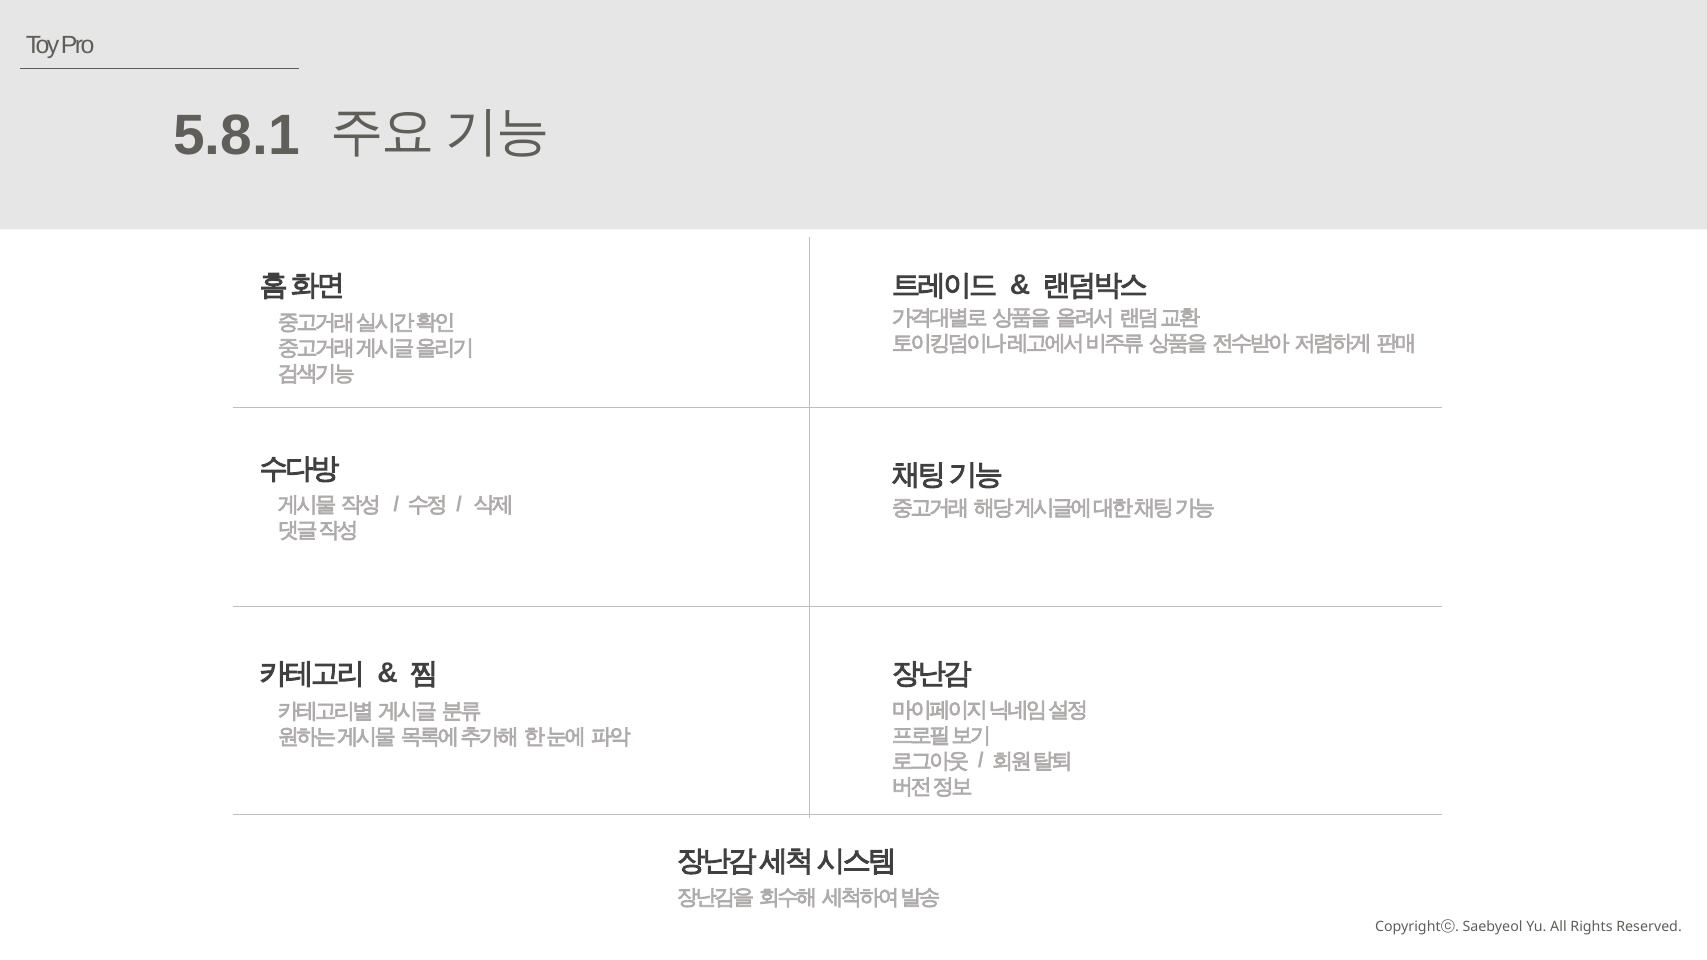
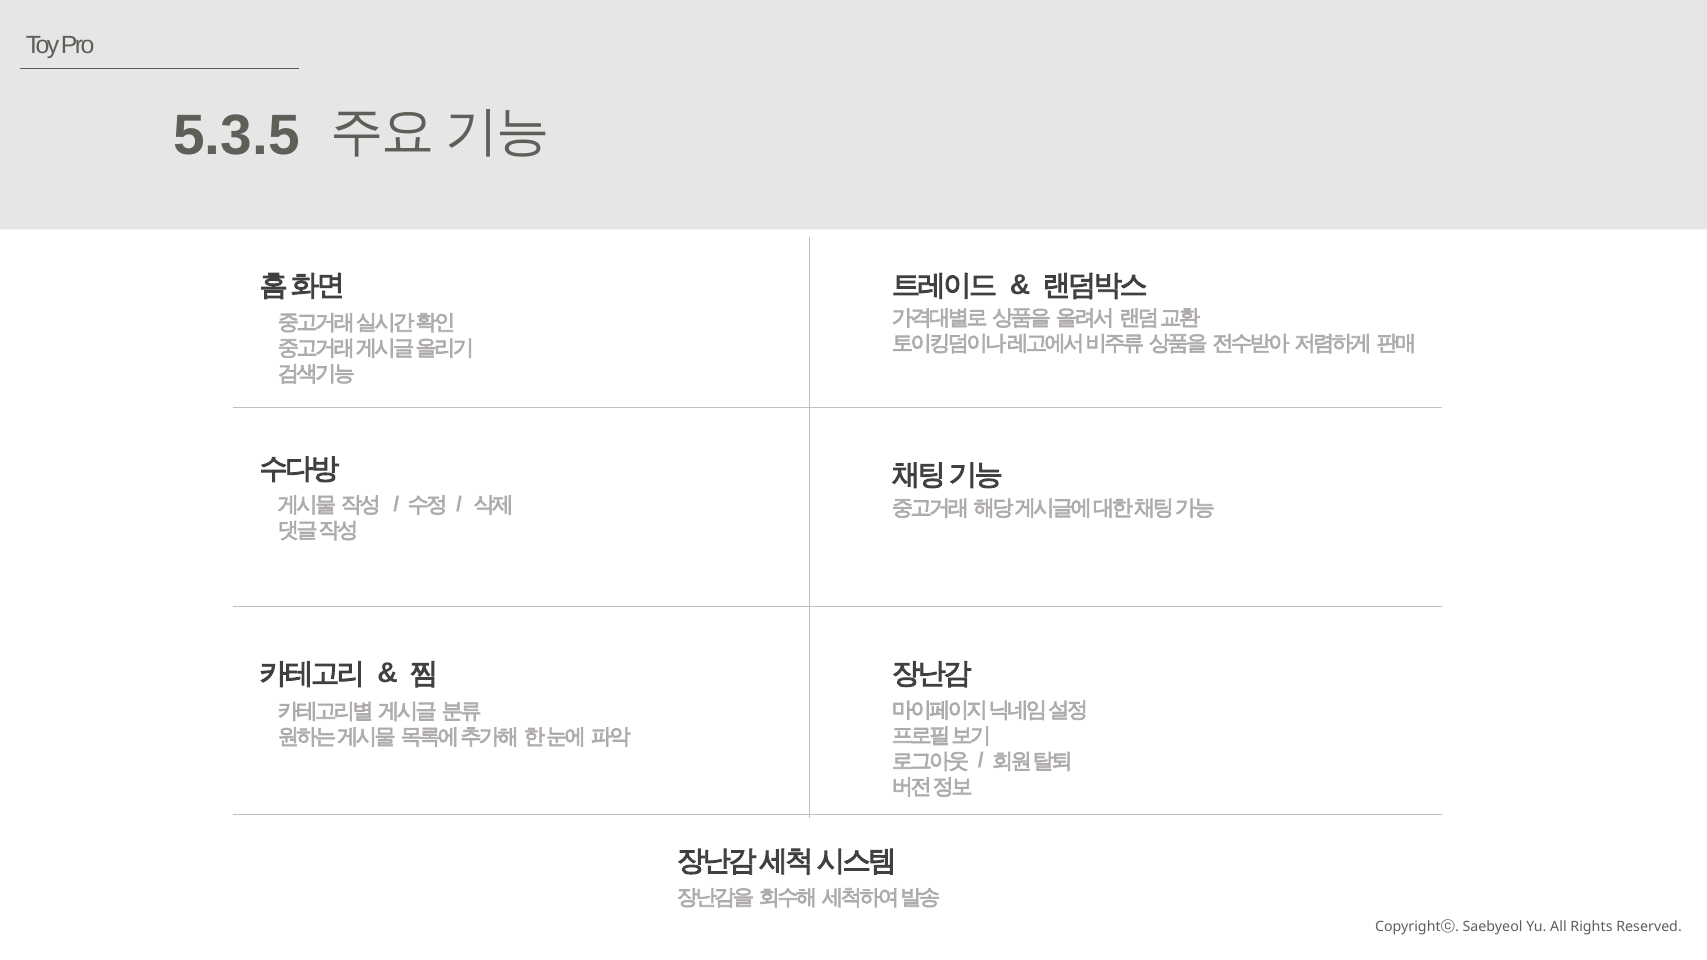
5.8.1: 5.8.1 -> 5.3.5 (236, 136)
